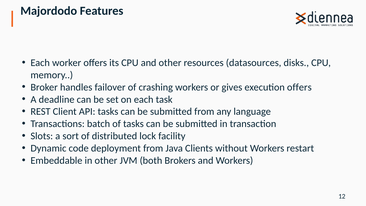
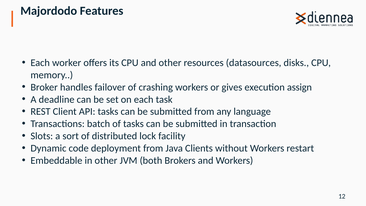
execution offers: offers -> assign (299, 87)
